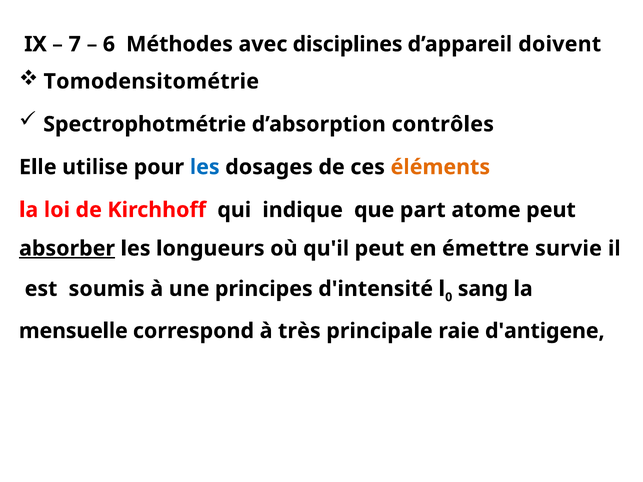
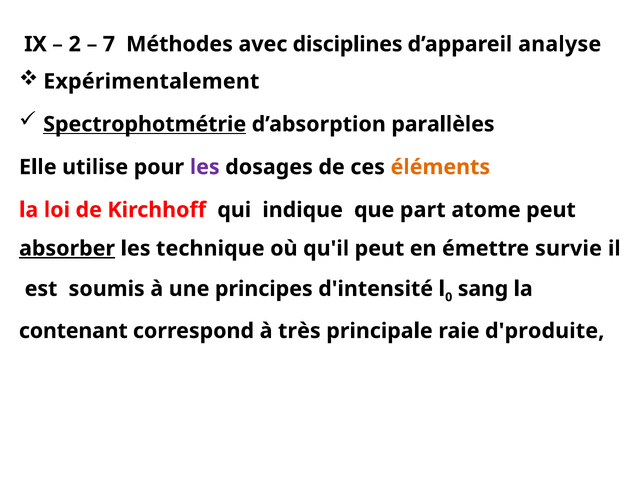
7: 7 -> 2 (75, 44)
6: 6 -> 7 (109, 44)
doivent: doivent -> analyse (560, 44)
Tomodensitométrie: Tomodensitométrie -> Expérimentalement (151, 81)
Spectrophotmétrie underline: none -> present (145, 124)
contrôles: contrôles -> parallèles (443, 124)
les colour: blue -> purple (205, 167)
longueurs: longueurs -> technique (210, 249)
mensuelle: mensuelle -> contenant (73, 331)
d'antigene: d'antigene -> d'produite (545, 331)
